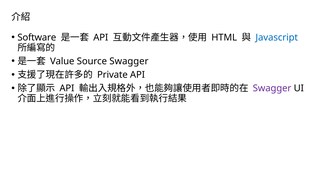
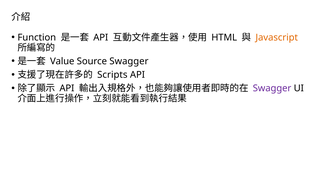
Software: Software -> Function (37, 37)
Javascript colour: blue -> orange (277, 37)
Private: Private -> Scripts (112, 75)
